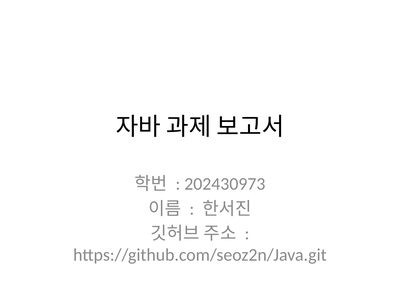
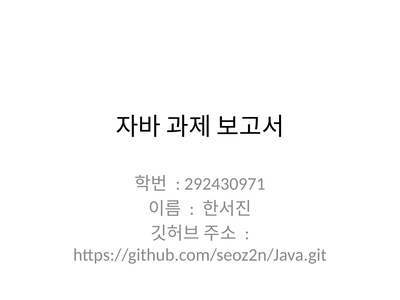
202430973: 202430973 -> 292430971 (225, 184)
